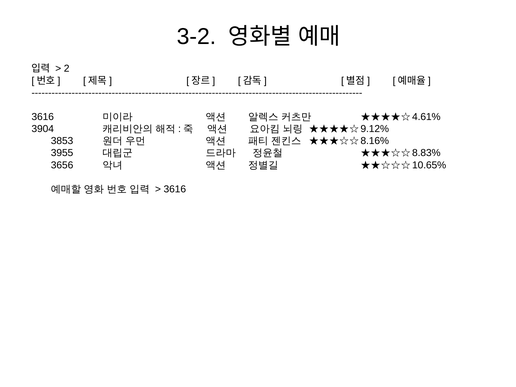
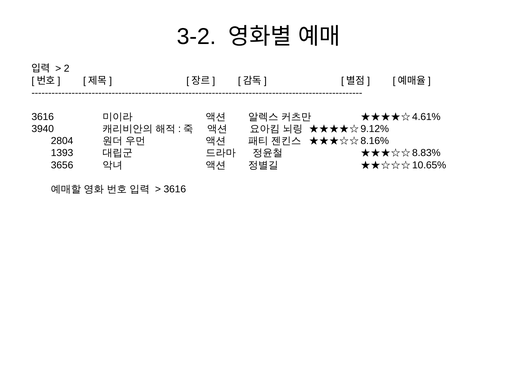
3904: 3904 -> 3940 (43, 129)
3853: 3853 -> 2804 (62, 141)
3955: 3955 -> 1393 (62, 153)
